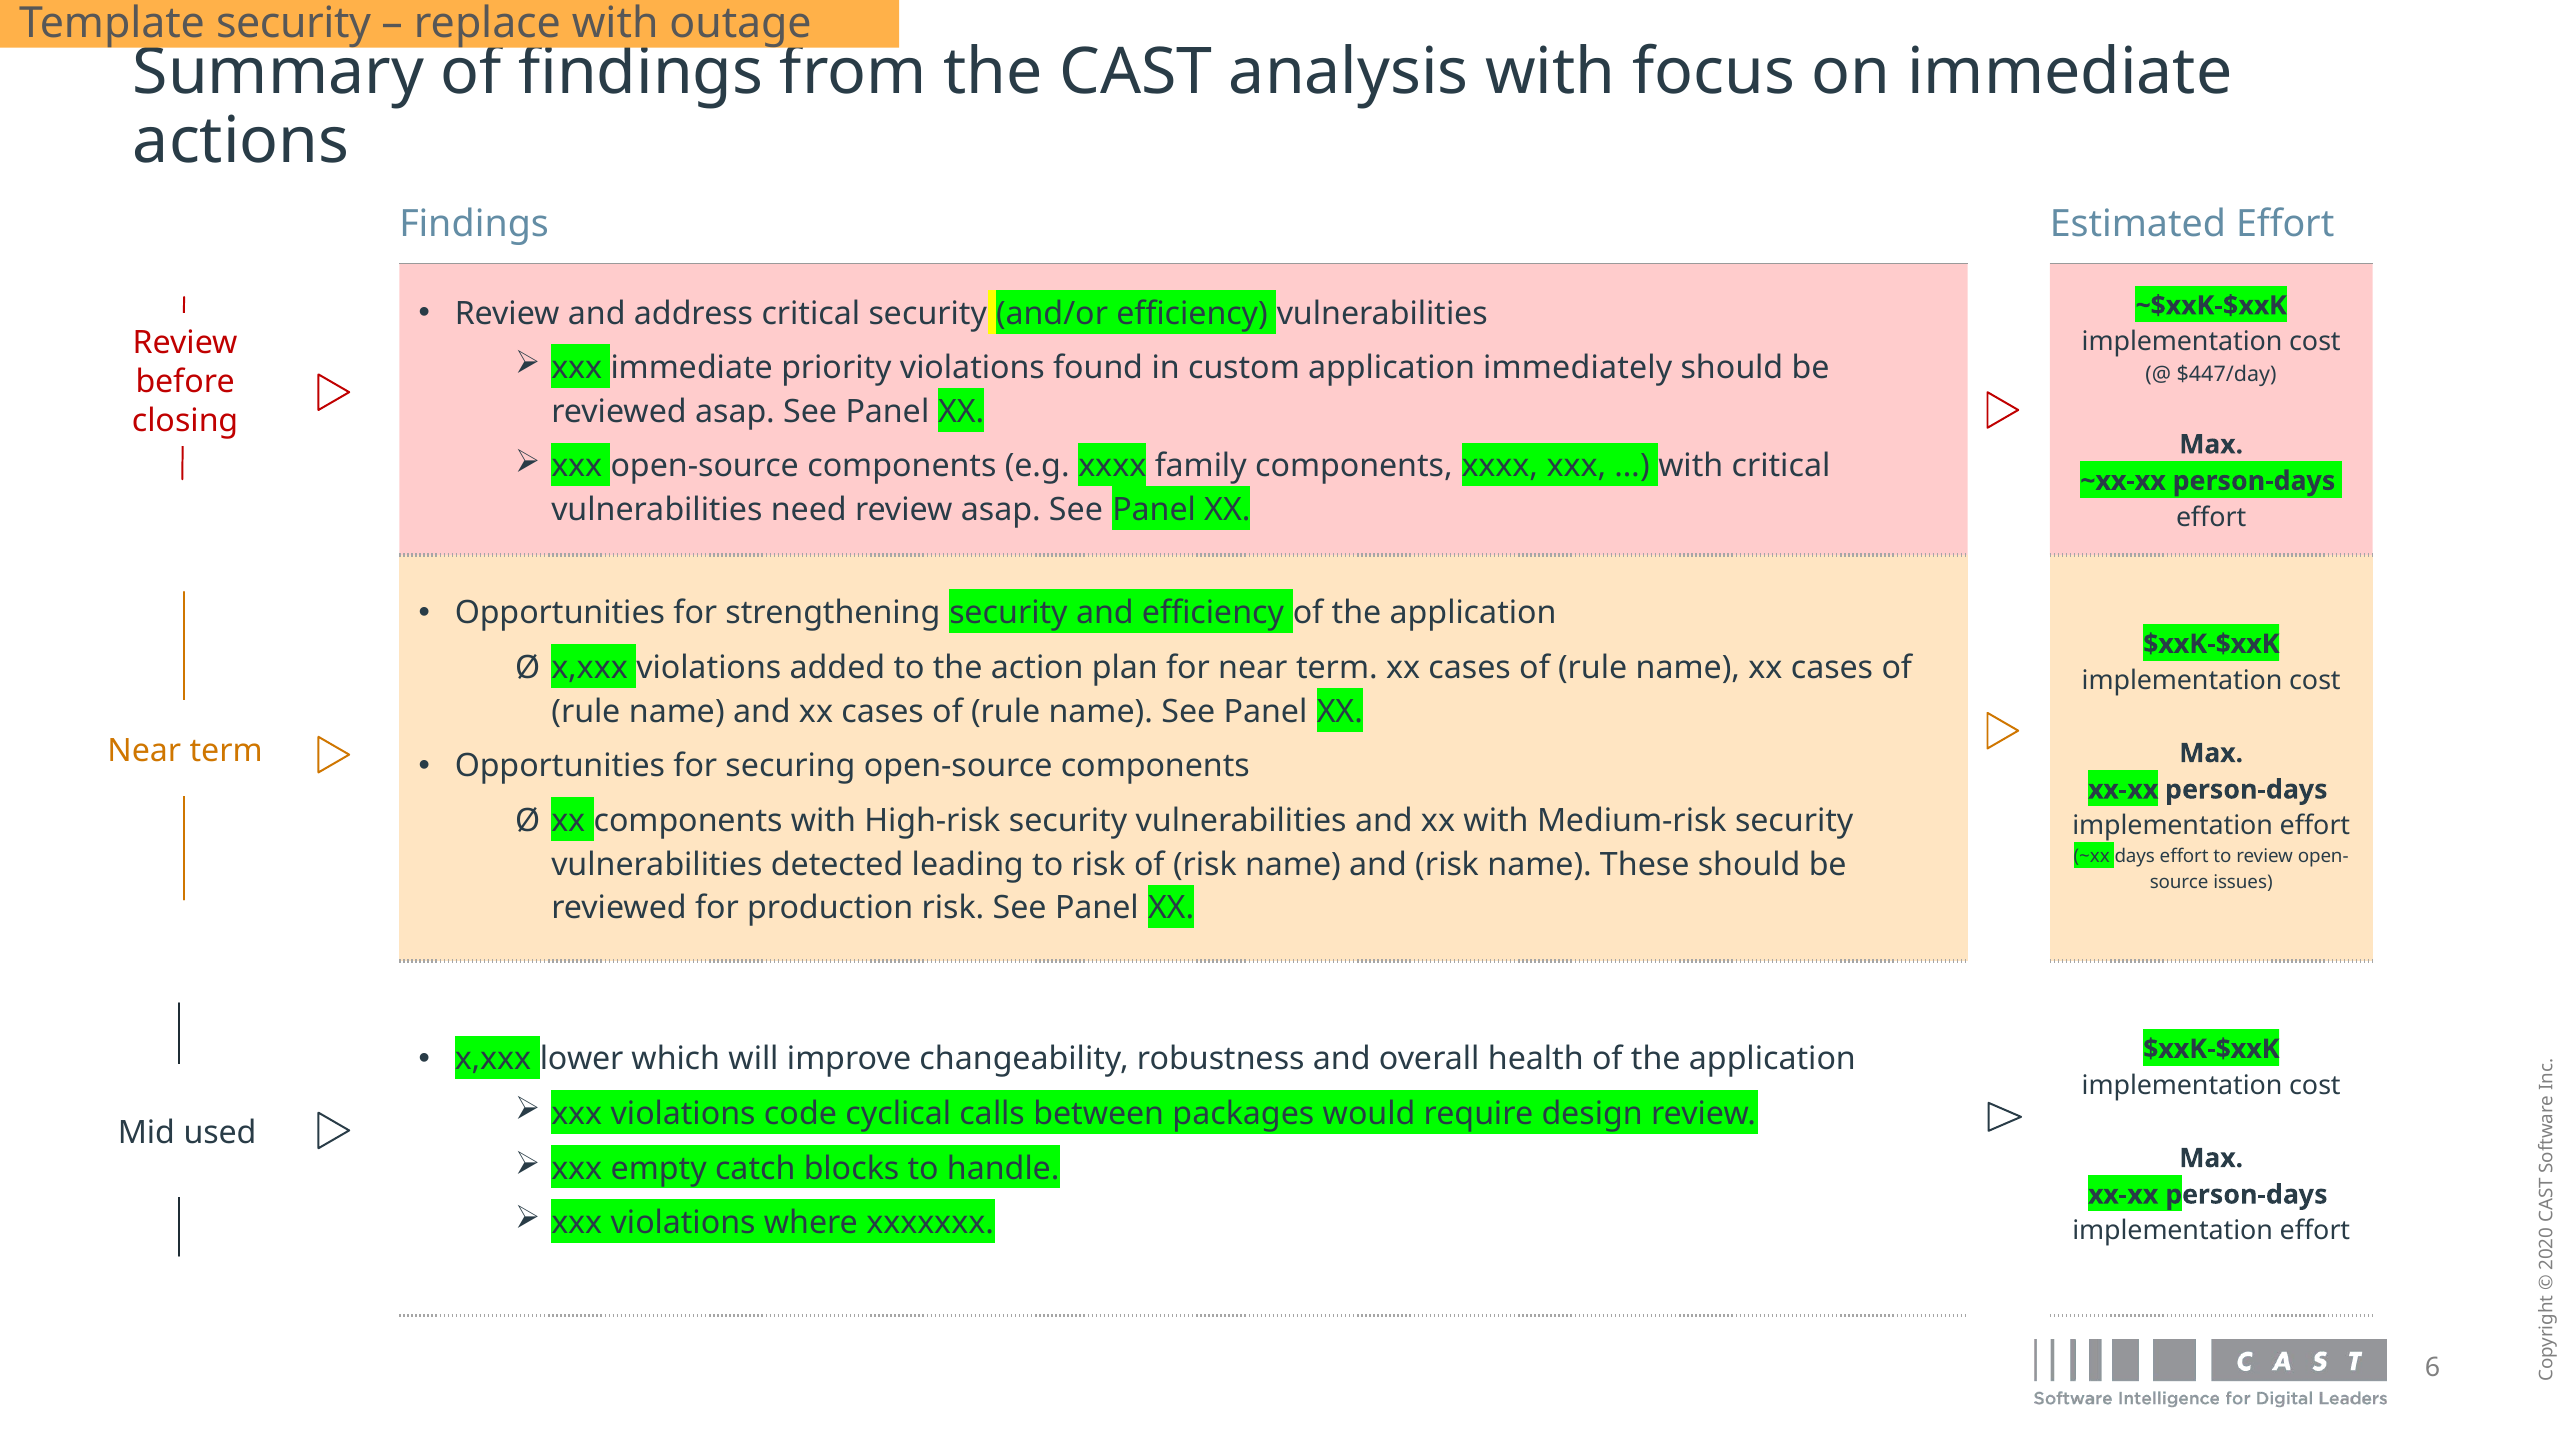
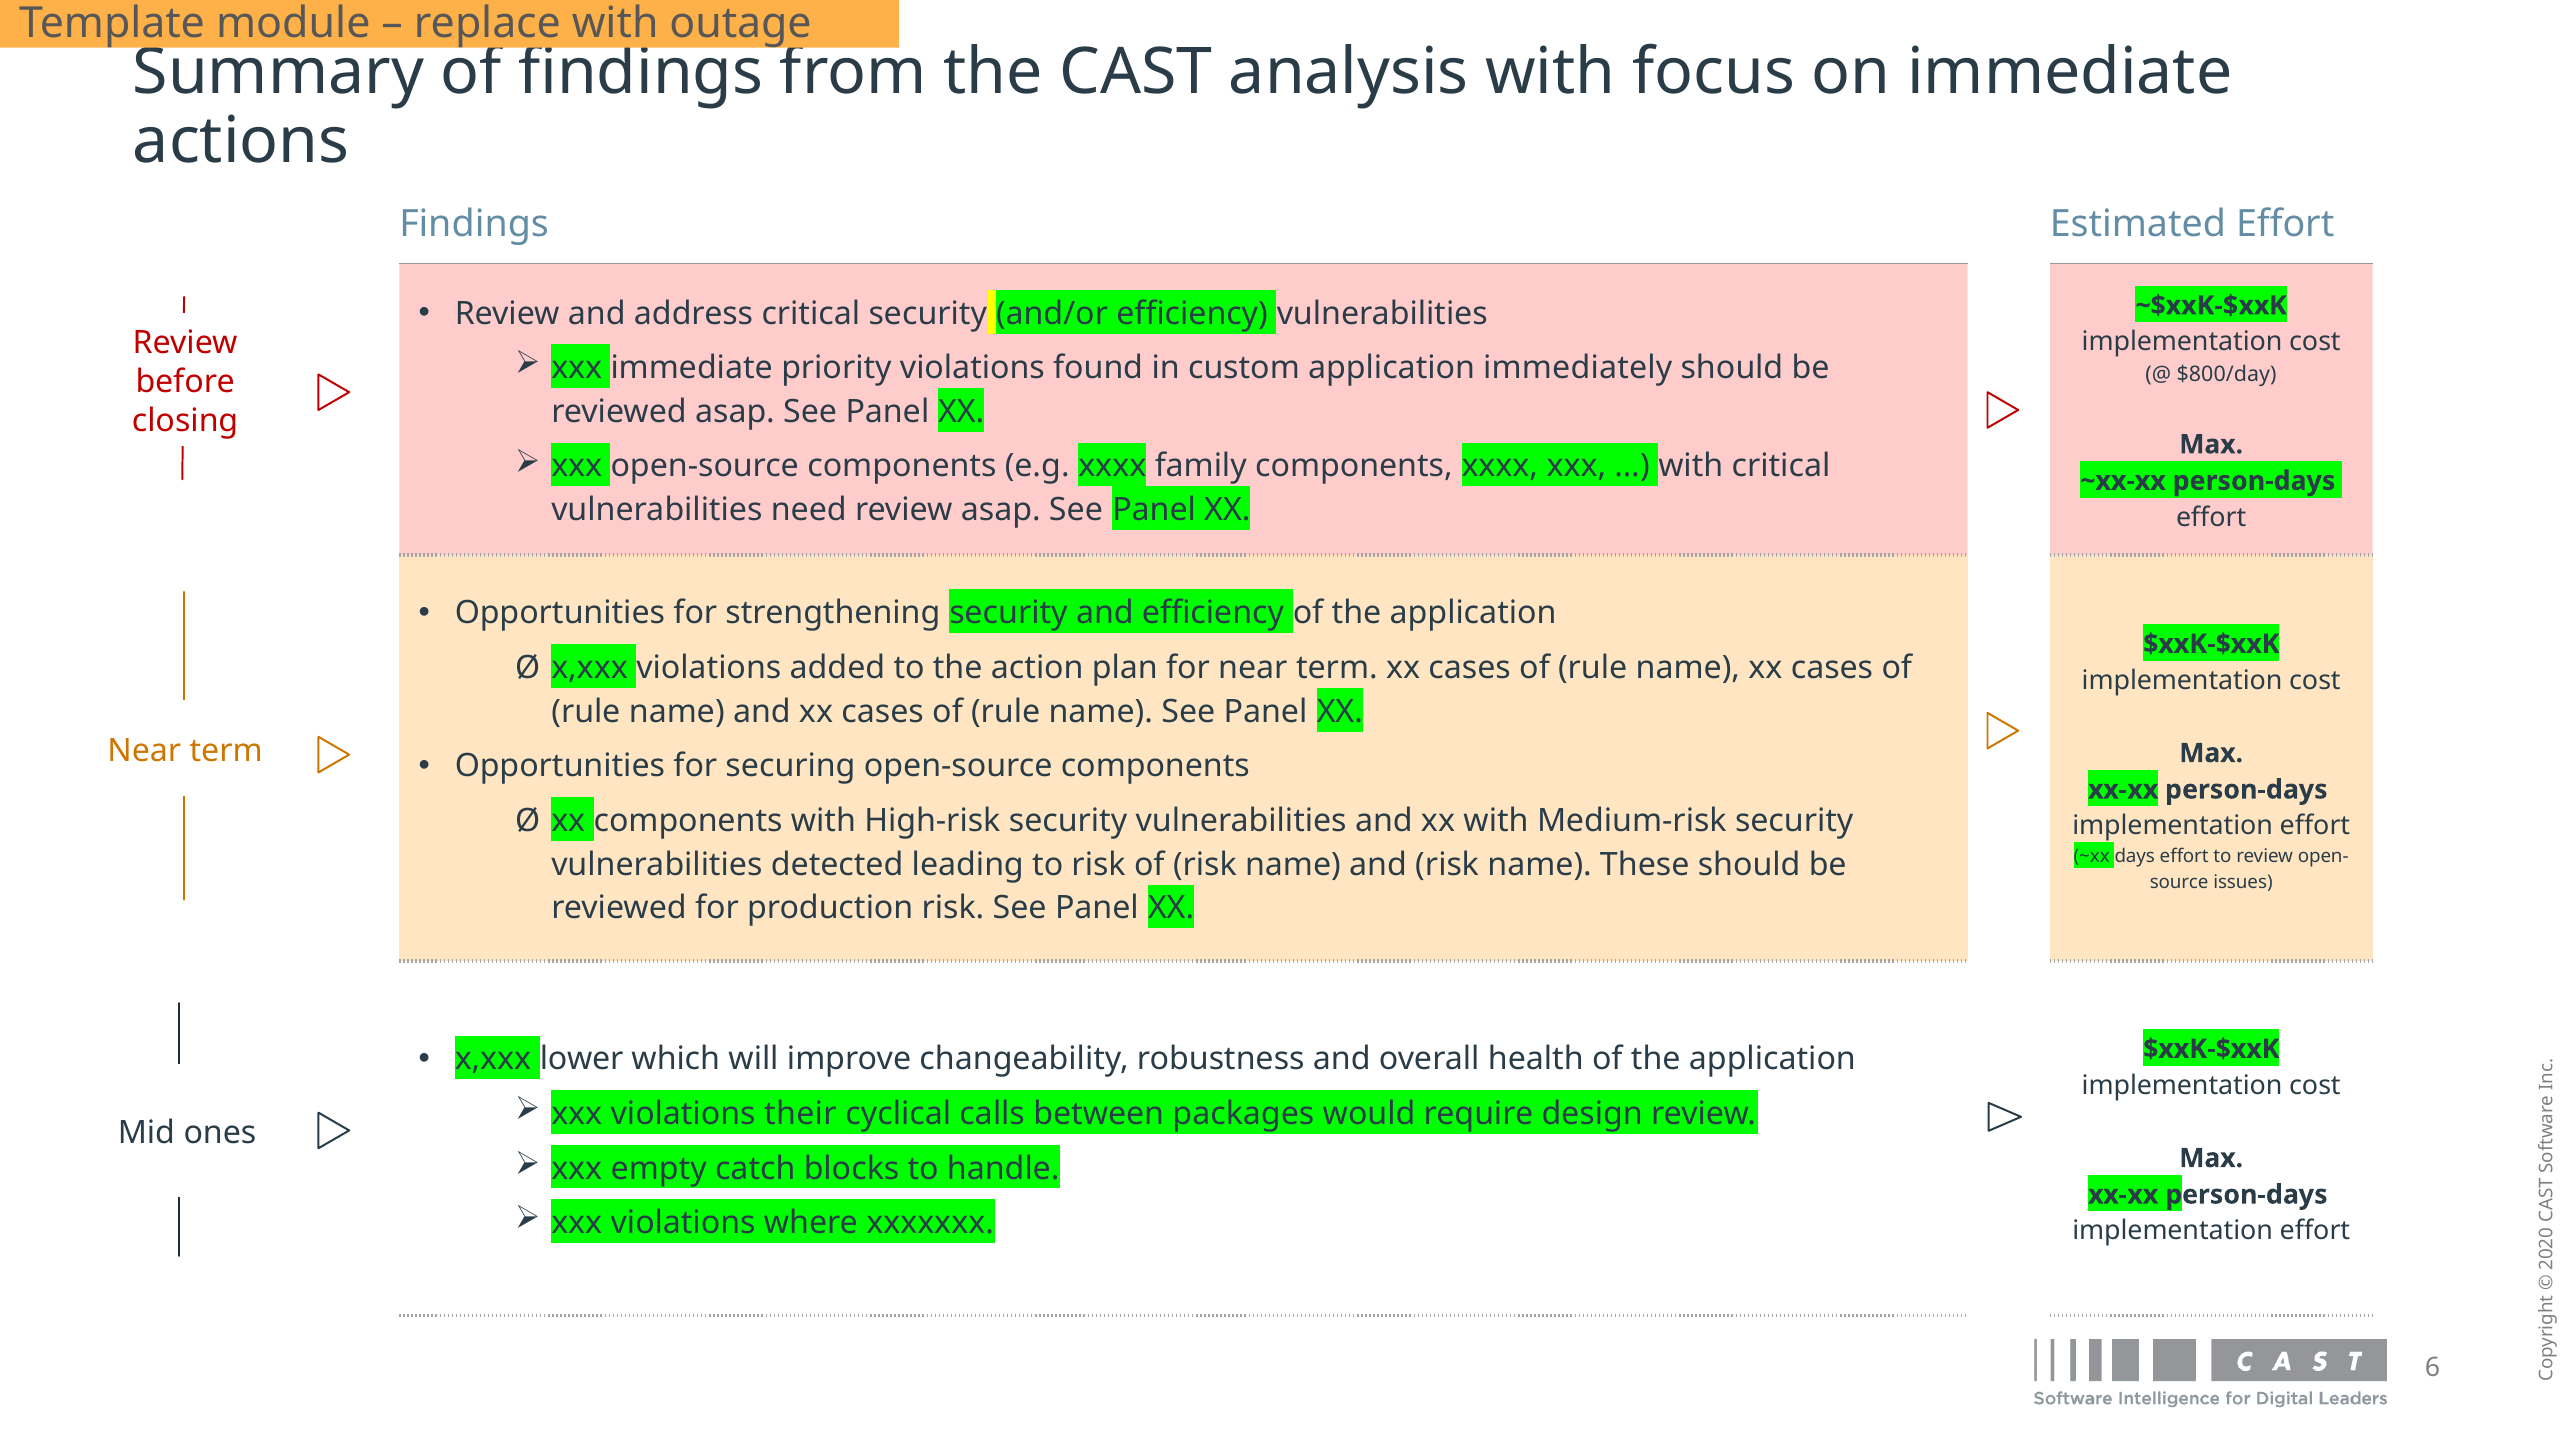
Template security: security -> module (293, 23)
$447/day: $447/day -> $800/day (2227, 375)
code: code -> their (800, 1114)
used: used -> ones (220, 1133)
